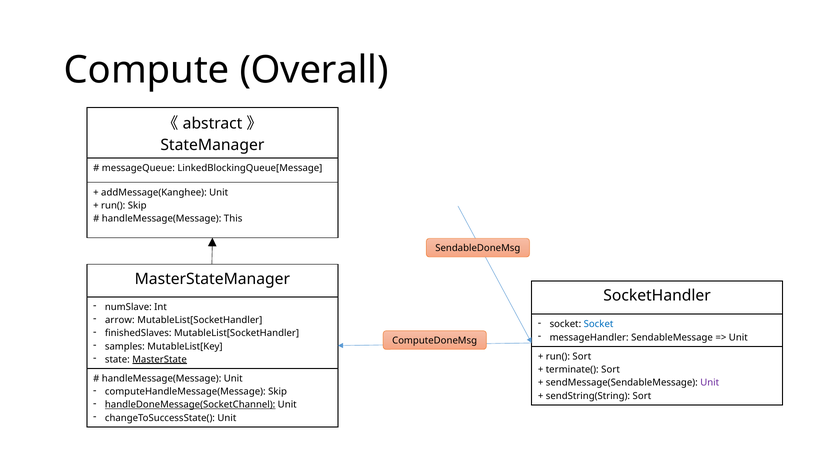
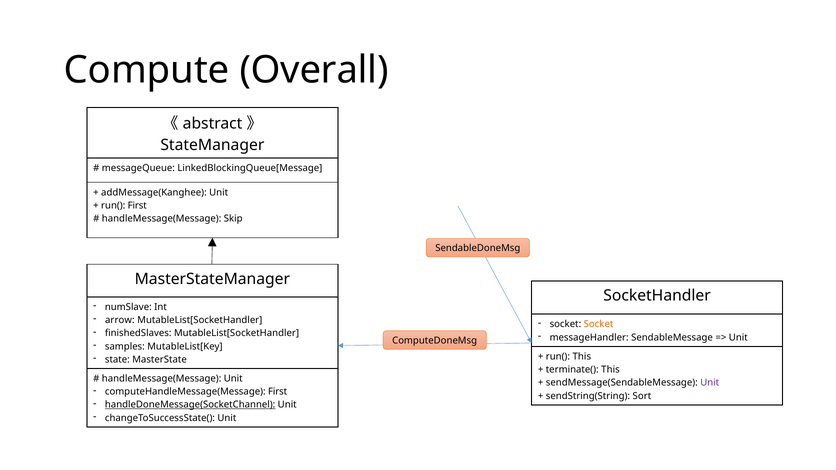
run( Skip: Skip -> First (137, 206)
This: This -> Skip (233, 219)
Socket colour: blue -> orange (599, 324)
run( Sort: Sort -> This (582, 357)
MasterState underline: present -> none (160, 360)
terminate( Sort: Sort -> This (611, 370)
computeHandleMessage(Message Skip: Skip -> First (278, 392)
